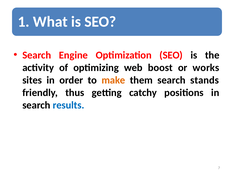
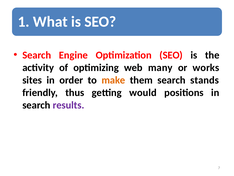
boost: boost -> many (160, 67)
catchy: catchy -> would (143, 92)
results colour: blue -> purple (69, 105)
